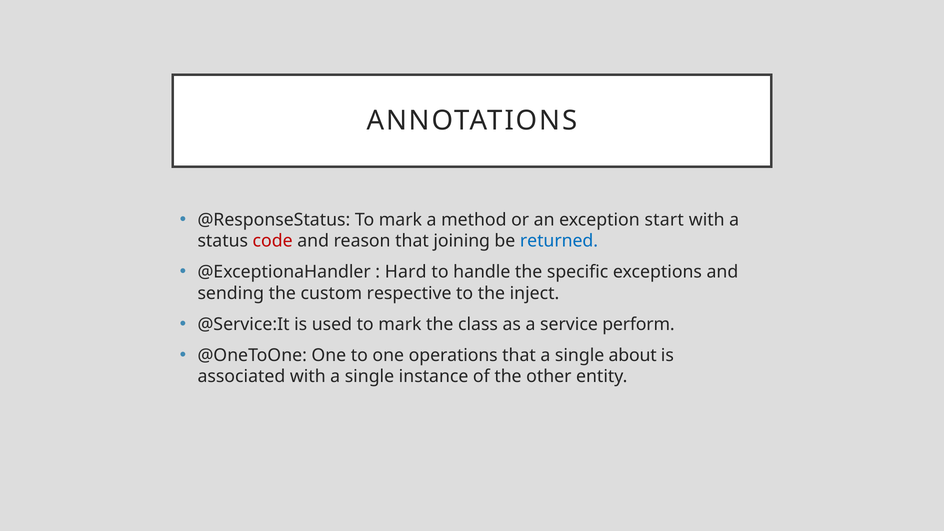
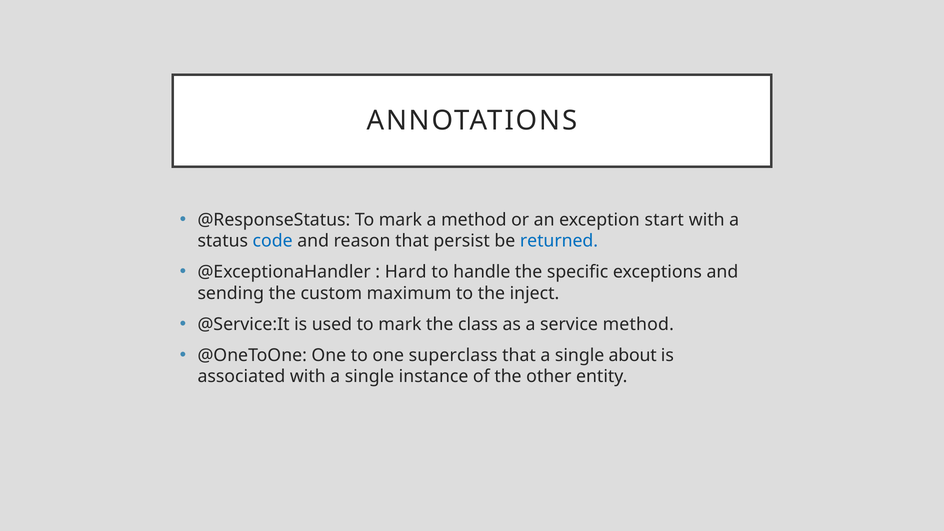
code colour: red -> blue (273, 241)
joining: joining -> persist (462, 241)
respective: respective -> maximum (409, 293)
service perform: perform -> method (638, 324)
operations: operations -> superclass (453, 355)
